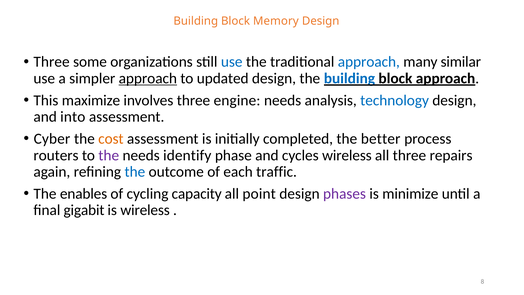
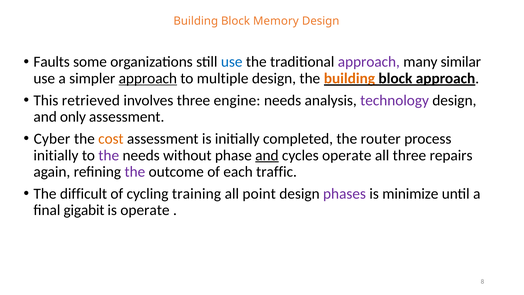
Three: Three -> Faults (52, 62)
approach colour: blue -> purple (369, 62)
updated: updated -> multiple (223, 78)
building colour: blue -> orange (349, 78)
maximize: maximize -> retrieved (91, 100)
technology colour: blue -> purple (395, 100)
into: into -> only (73, 117)
better: better -> router (381, 139)
routers: routers -> initially (56, 155)
identify: identify -> without (187, 155)
and underline: none -> present (267, 155)
cycles wireless: wireless -> operate (347, 155)
the colour: blue -> purple (135, 172)
enables: enables -> difficult (84, 194)
capacity: capacity -> training (197, 194)
is wireless: wireless -> operate (145, 210)
